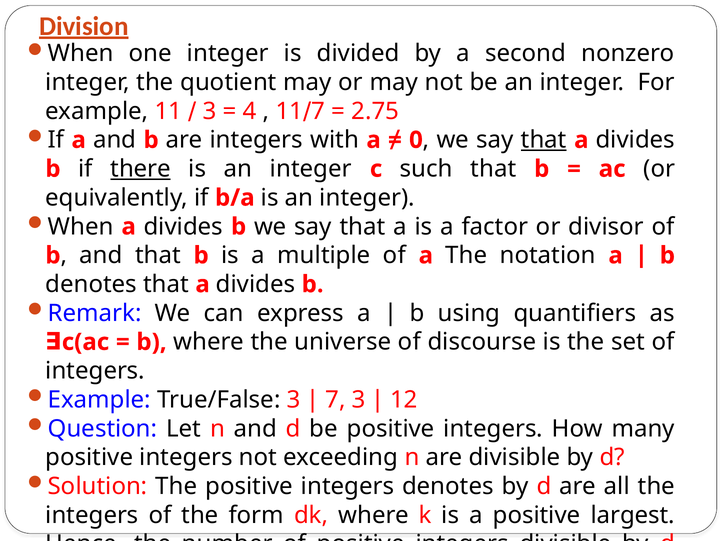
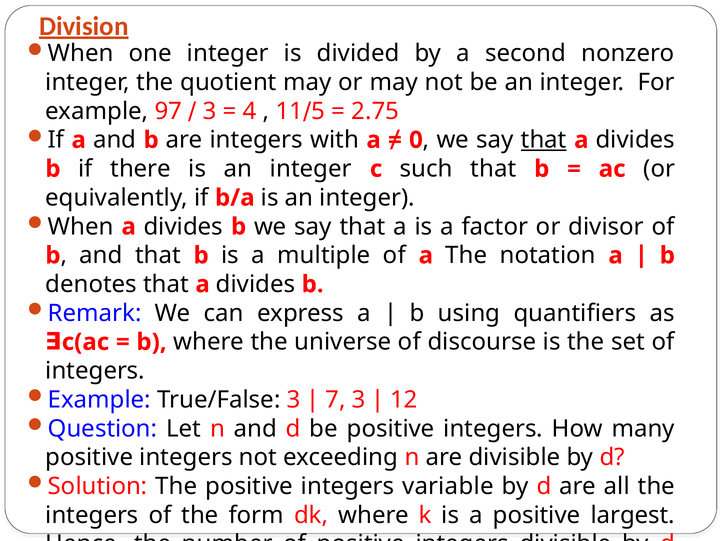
7: 7 -> 5 (318, 111)
example 11: 11 -> 97 (168, 111)
there underline: present -> none (141, 169)
integers denotes: denotes -> variable (448, 487)
